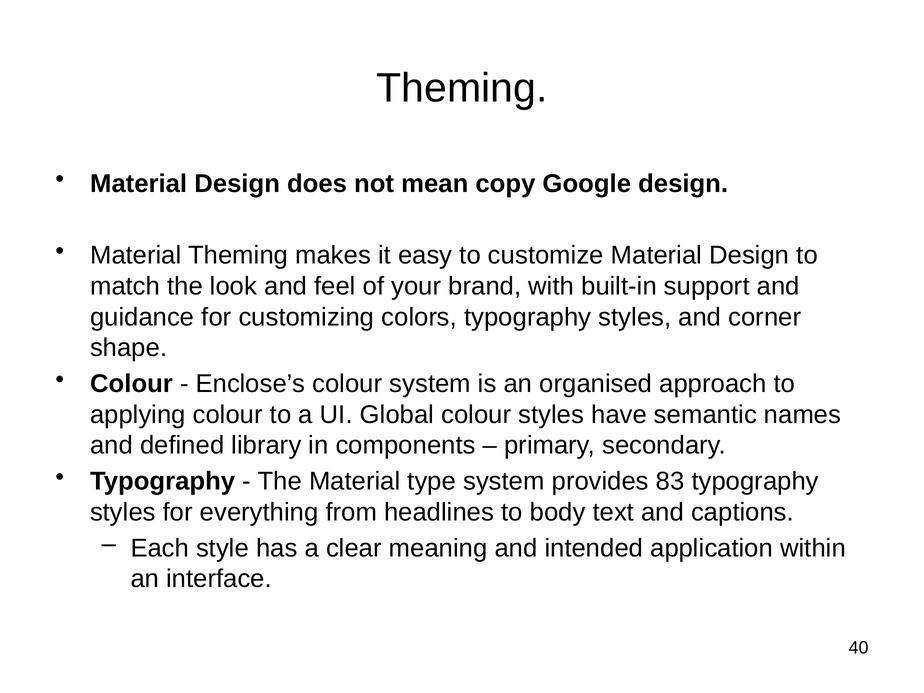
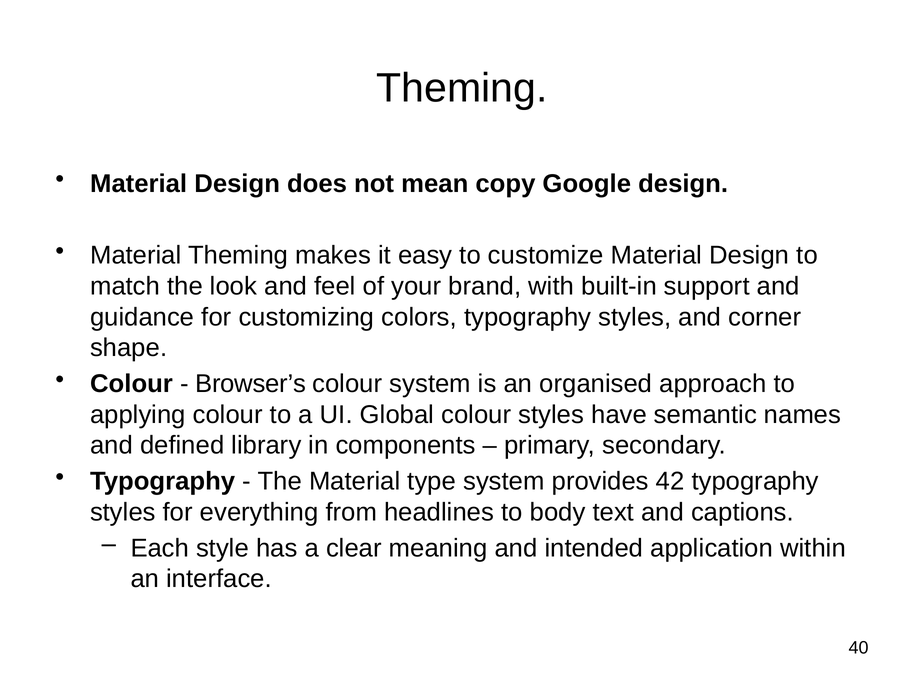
Enclose’s: Enclose’s -> Browser’s (251, 384)
83: 83 -> 42 (670, 481)
